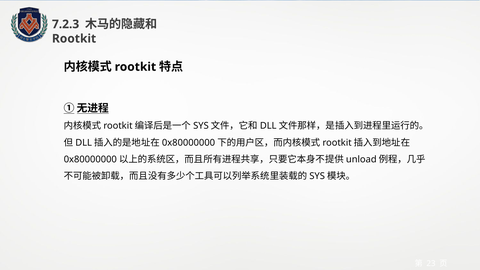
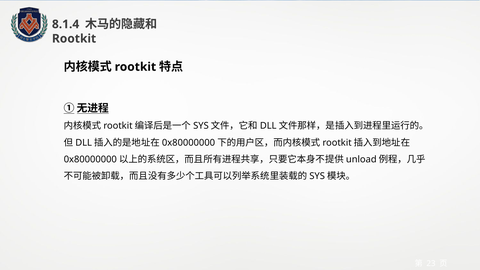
7.2.3: 7.2.3 -> 8.1.4 (66, 24)
